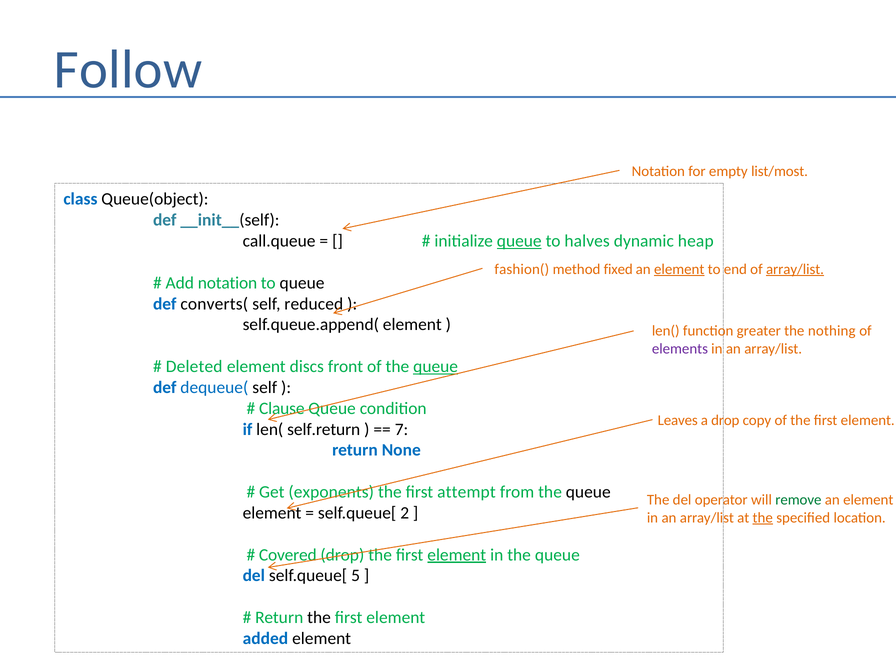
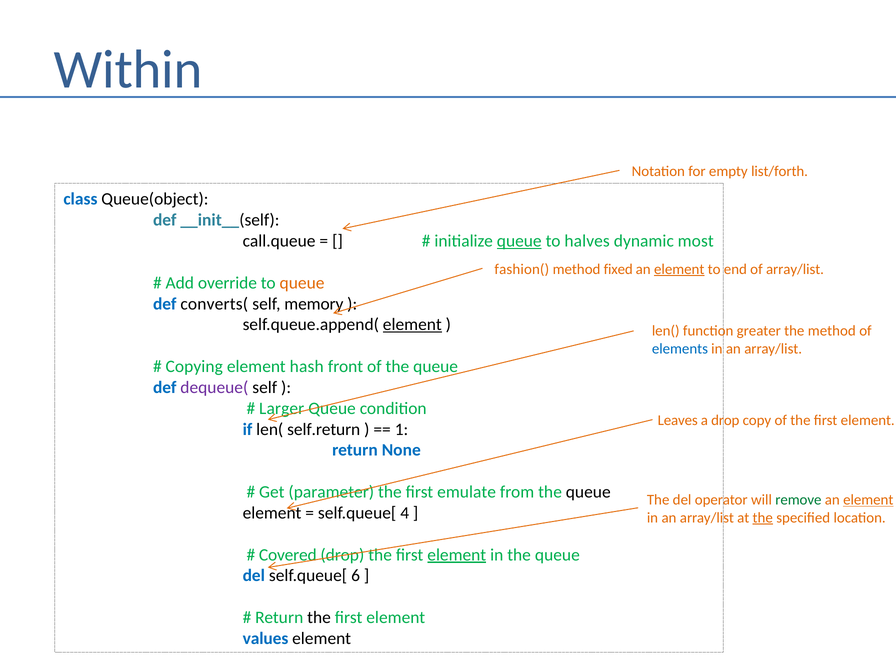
Follow: Follow -> Within (128, 70)
list/most: list/most -> list/forth (780, 171)
heap: heap -> most (696, 241)
array/list underline: present -> none (795, 269)
Add notation: notation -> override (227, 283)
queue colour: black -> orange (302, 283)
reduced: reduced -> memory (314, 304)
element underline: none -> present (412, 325)
the nothing: nothing -> method (832, 331)
elements colour: purple -> blue (680, 349)
Deleted: Deleted -> Copying (194, 367)
discs: discs -> hash (307, 367)
queue underline: present -> none (436, 367)
dequeue( colour: blue -> purple (214, 387)
Clause: Clause -> Larger (282, 408)
7: 7 -> 1 (402, 429)
exponents: exponents -> parameter (331, 492)
attempt: attempt -> emulate (467, 492)
element underline: none -> present (868, 500)
2: 2 -> 4 (405, 513)
5: 5 -> 6 (356, 576)
added: added -> values (265, 638)
